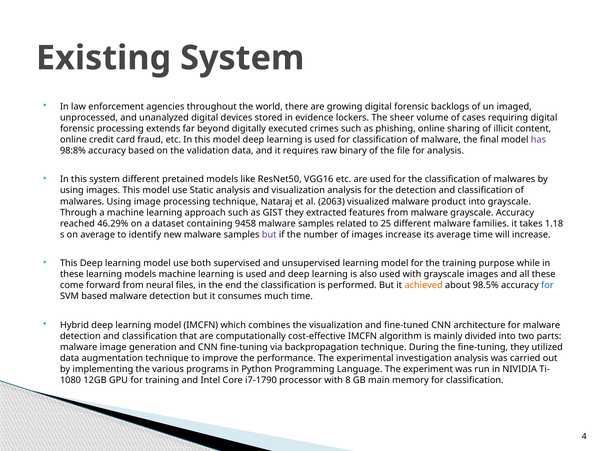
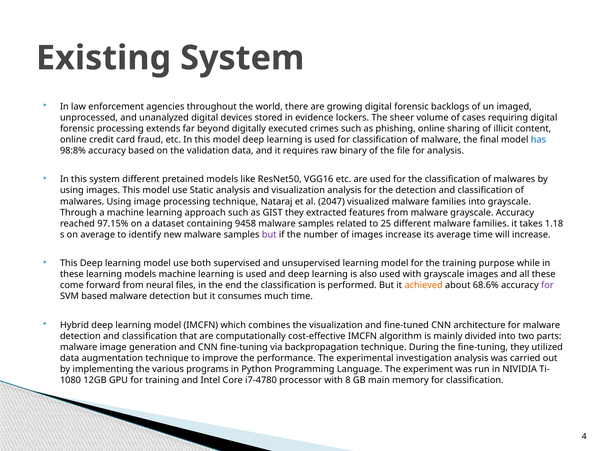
has colour: purple -> blue (538, 140)
2063: 2063 -> 2047 (331, 201)
visualized malware product: product -> families (449, 201)
46.29%: 46.29% -> 97.15% (113, 223)
98.5%: 98.5% -> 68.6% (486, 285)
for colour: blue -> purple (547, 285)
i7-1790: i7-1790 -> i7-4780 (261, 380)
